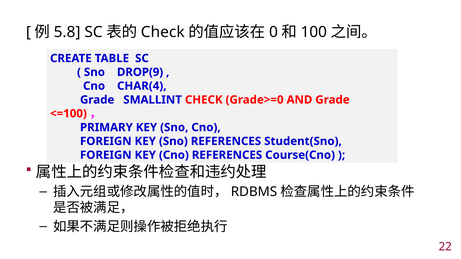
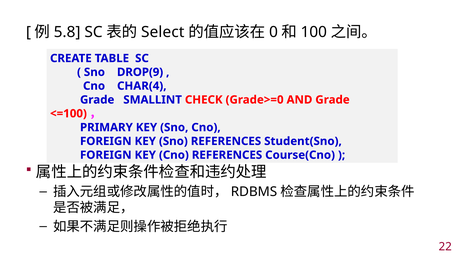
Check: Check -> Select (163, 32)
